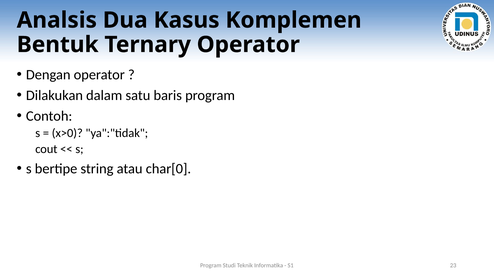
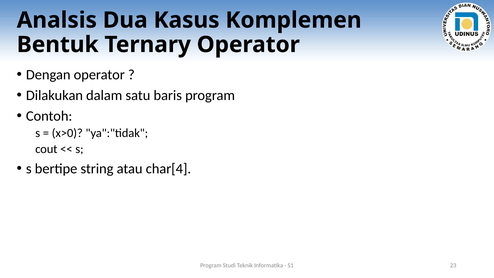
char[0: char[0 -> char[4 (168, 169)
